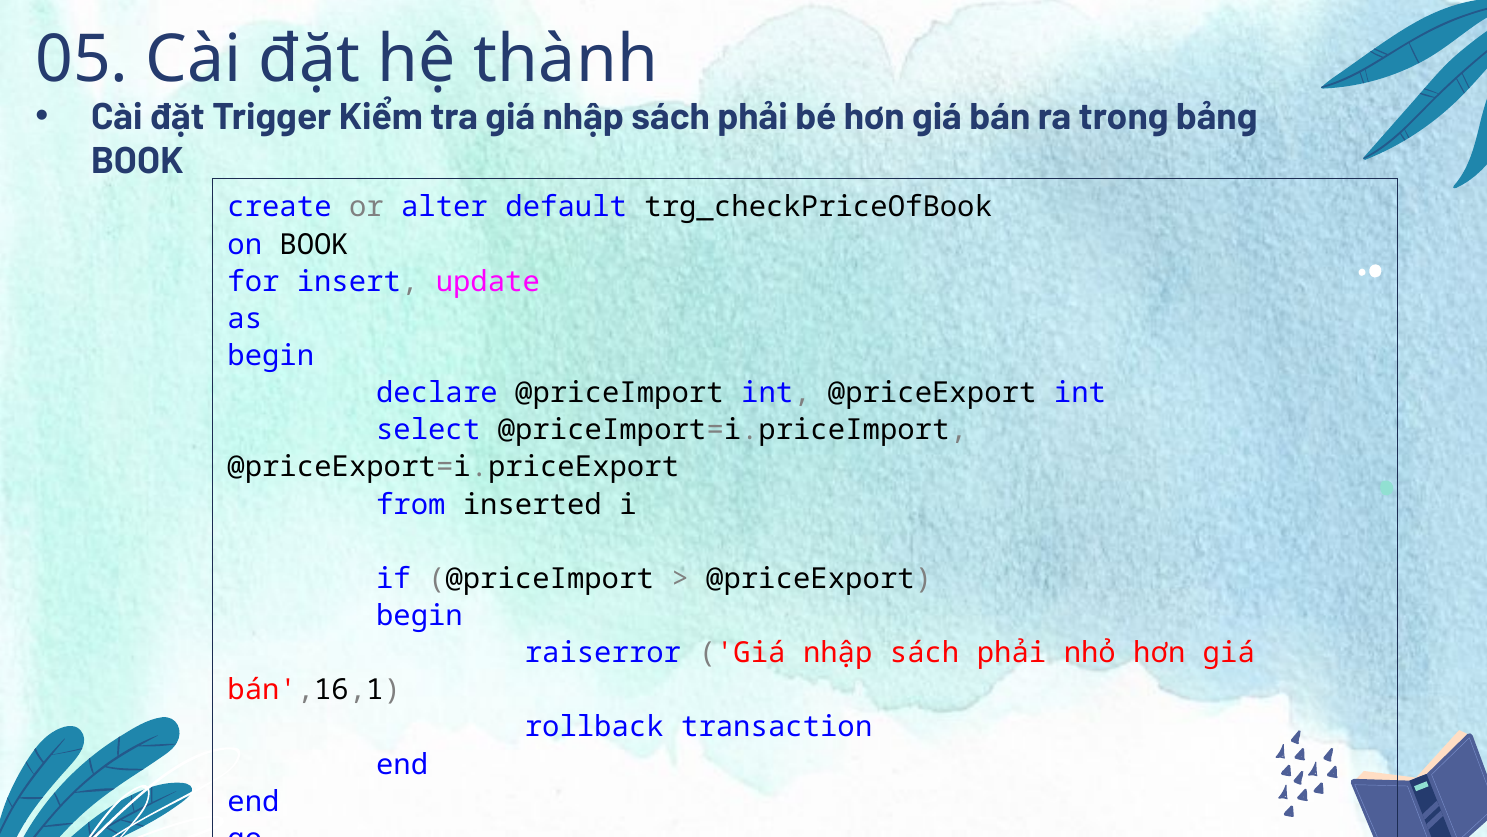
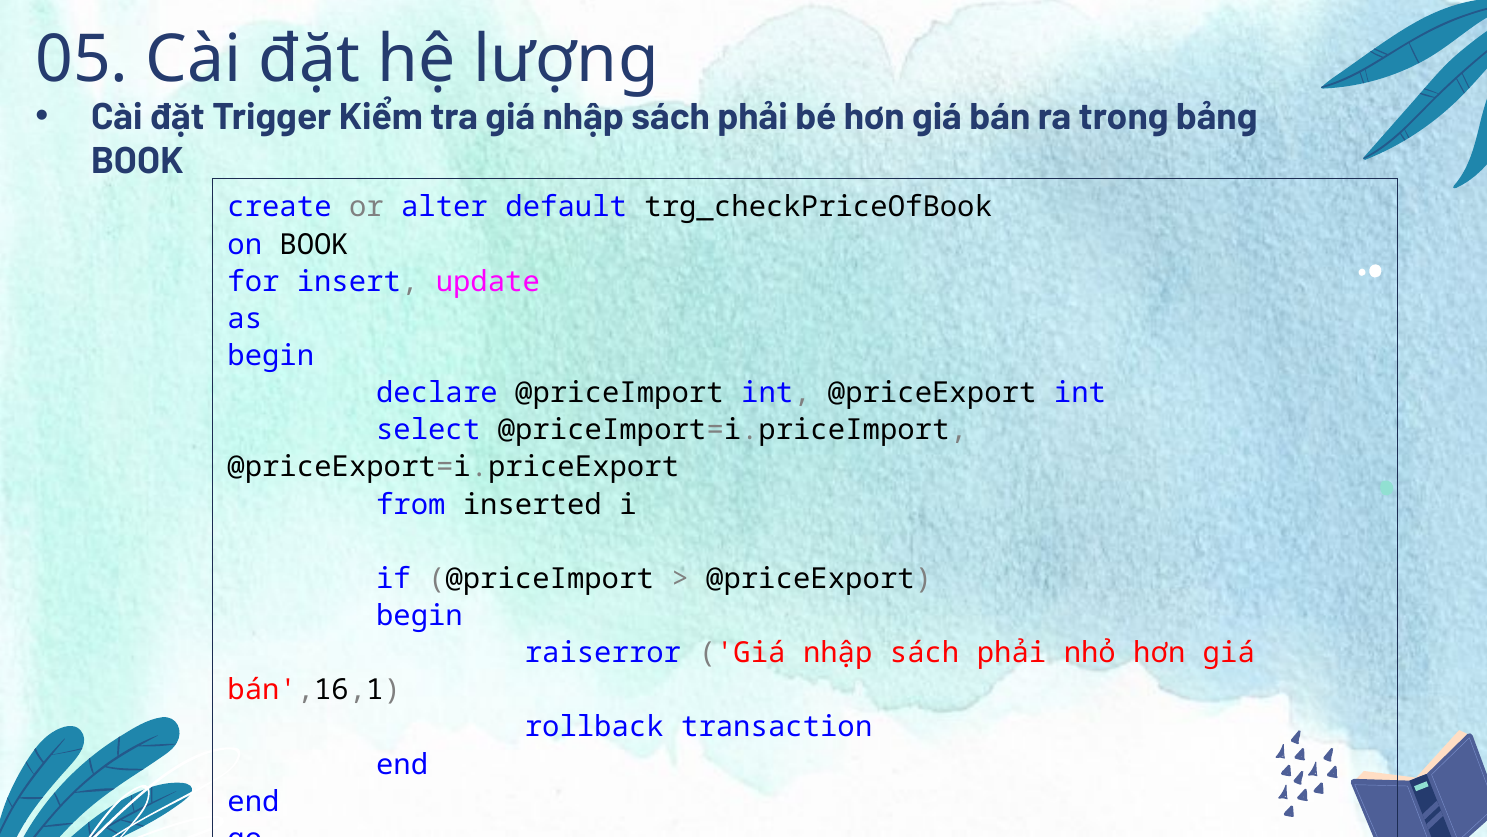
thành: thành -> lượng (566, 59)
